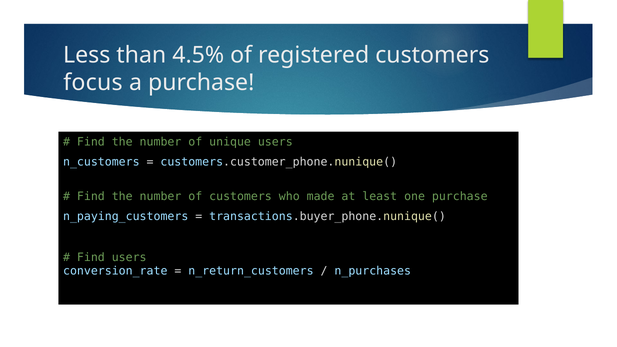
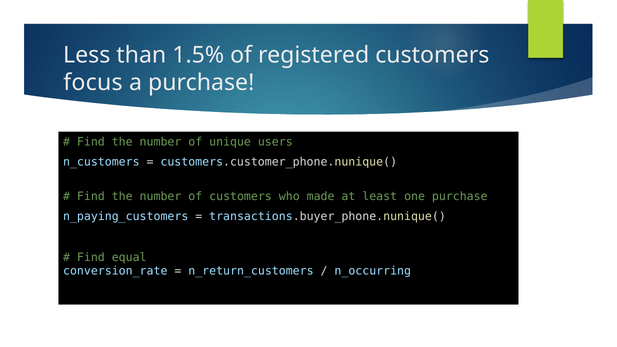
4.5%: 4.5% -> 1.5% (198, 55)
Find users: users -> equal (129, 257)
n_purchases: n_purchases -> n_occurring (373, 271)
